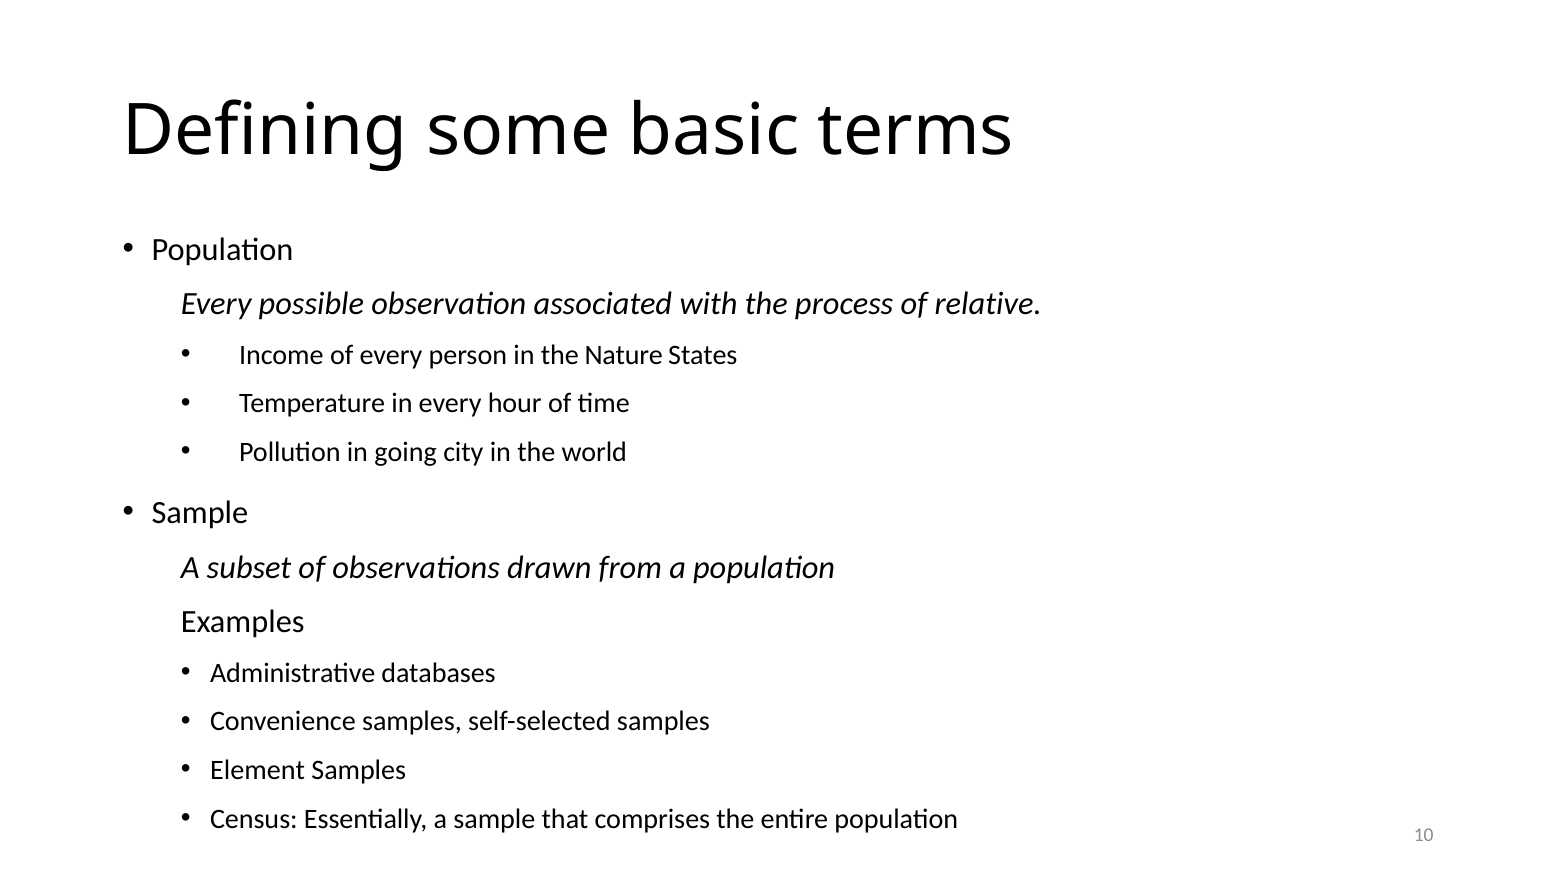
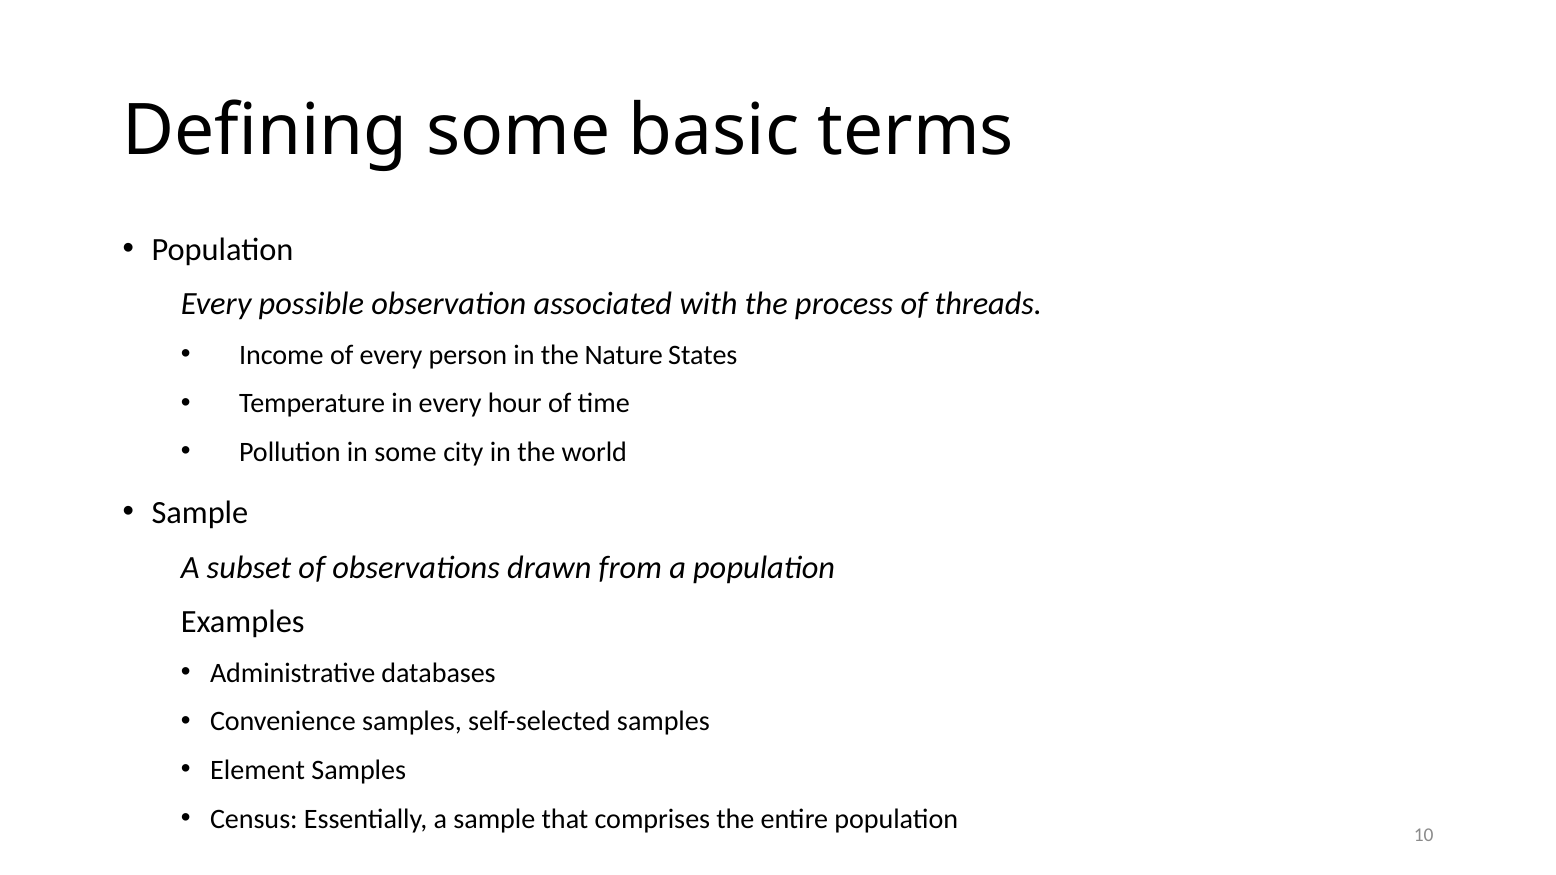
relative: relative -> threads (988, 304)
in going: going -> some (406, 452)
